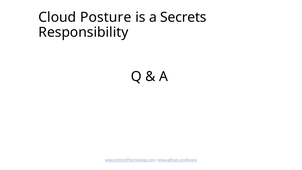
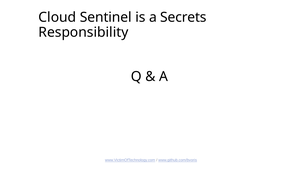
Posture: Posture -> Sentinel (106, 17)
